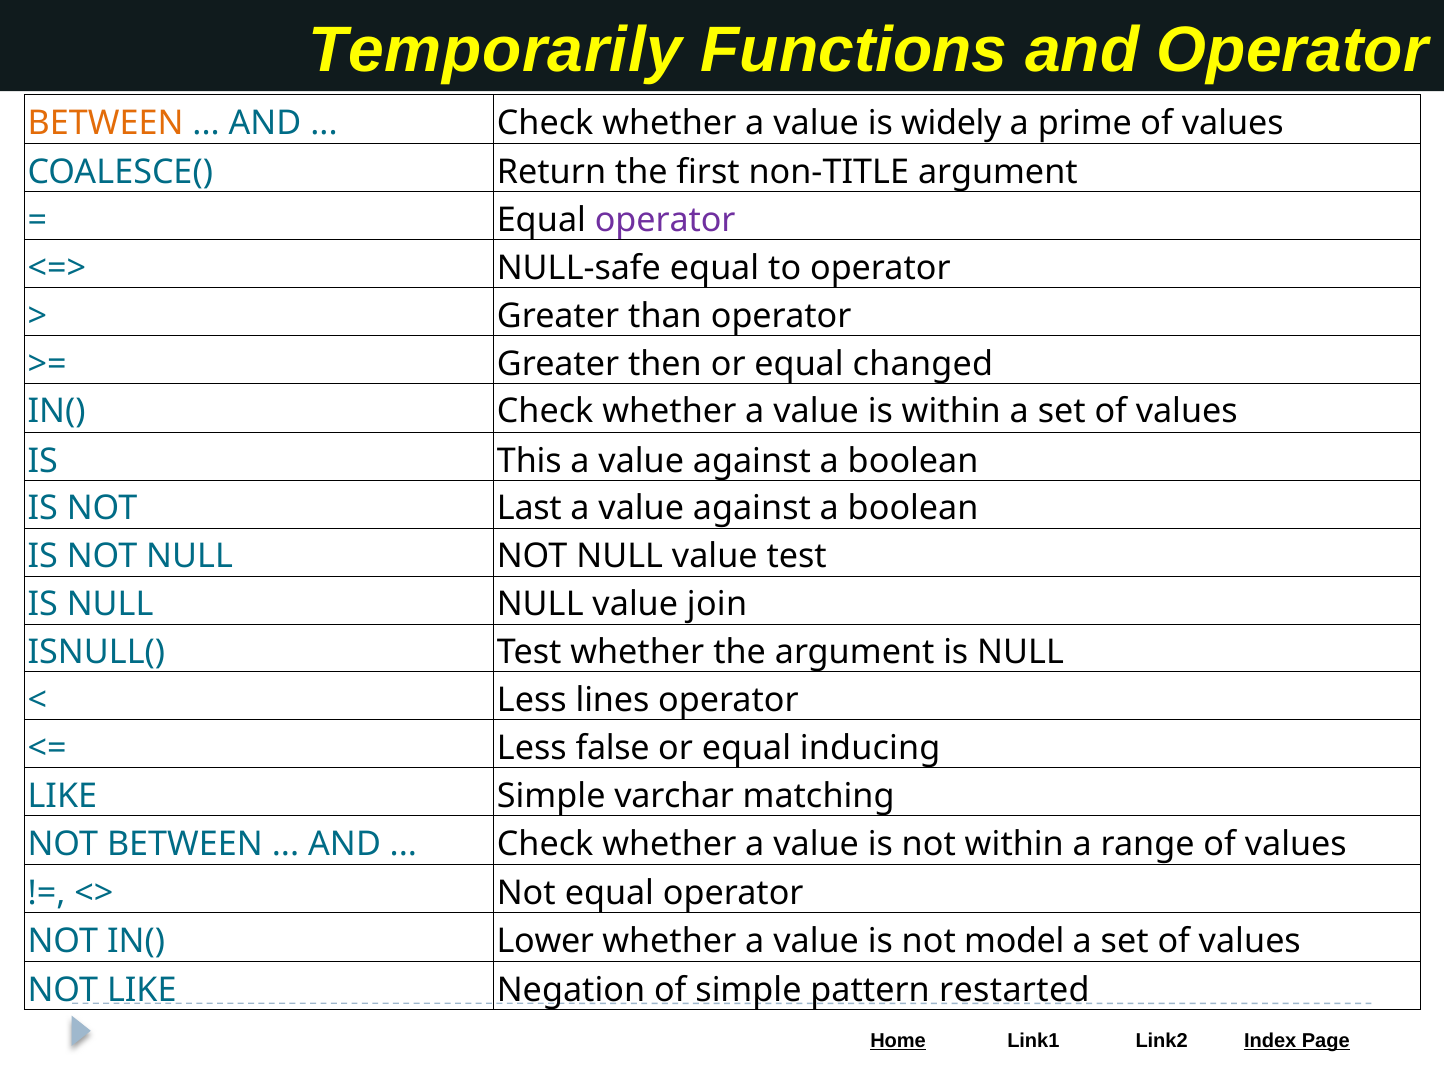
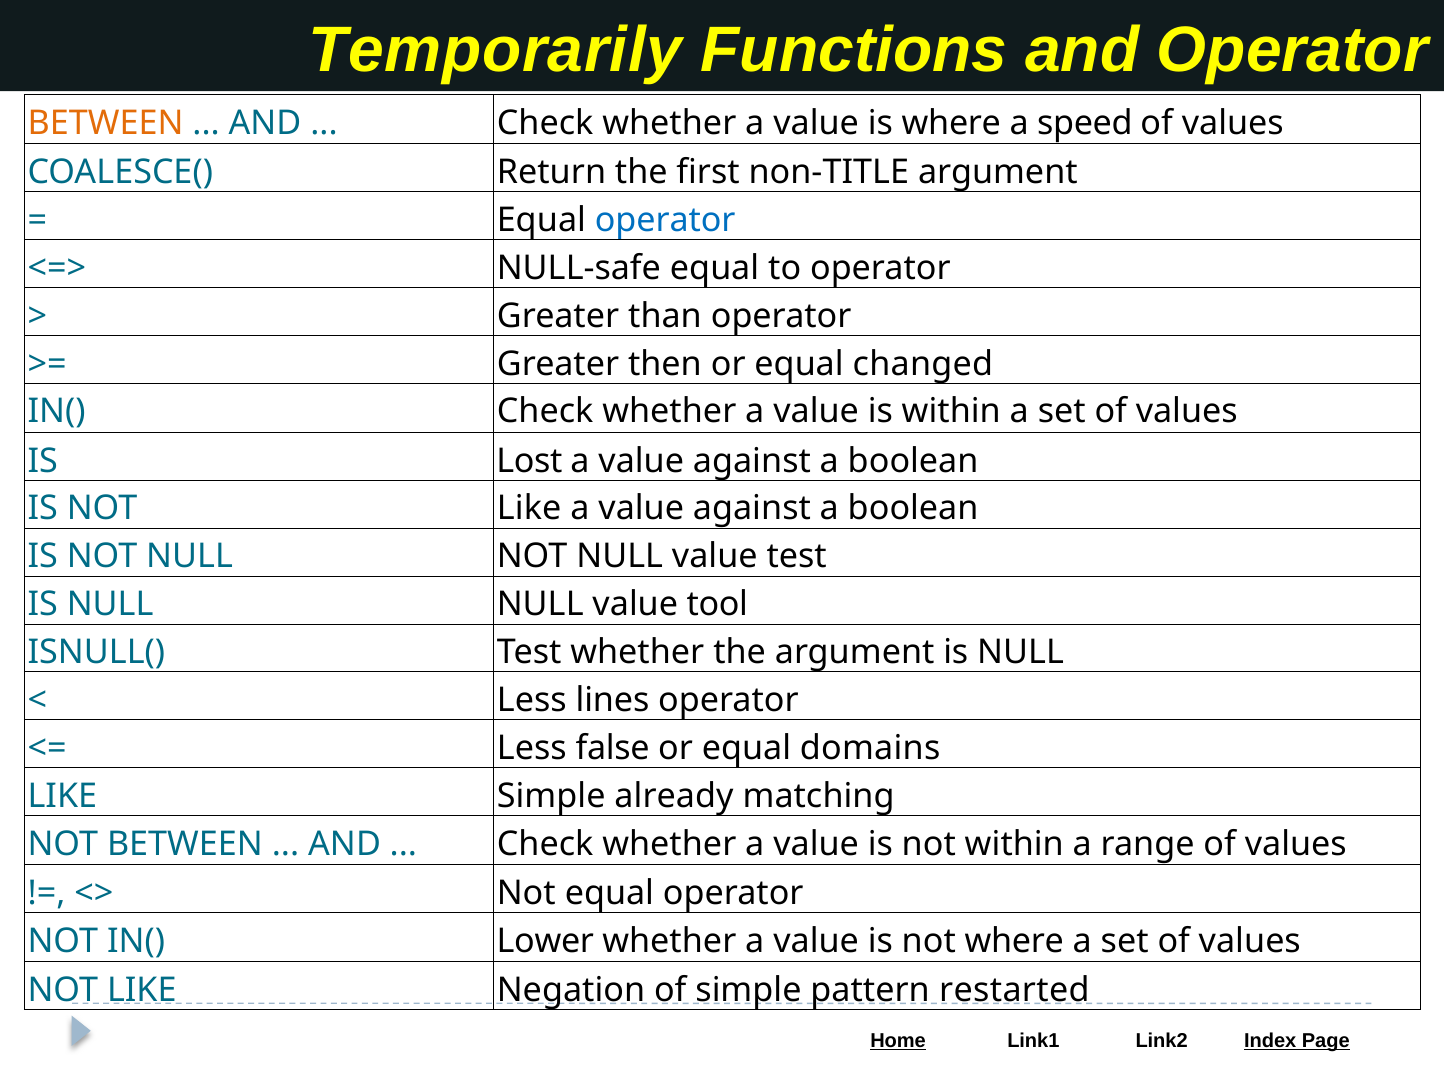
is widely: widely -> where (951, 123)
prime: prime -> speed (1085, 123)
operator colour: purple -> blue (665, 220)
This: This -> Lost (529, 461)
IS NOT Last: Last -> Like (529, 509)
join: join -> tool (717, 605)
inducing: inducing -> domains (870, 748)
varchar: varchar -> already (674, 796)
not model: model -> where (1014, 941)
